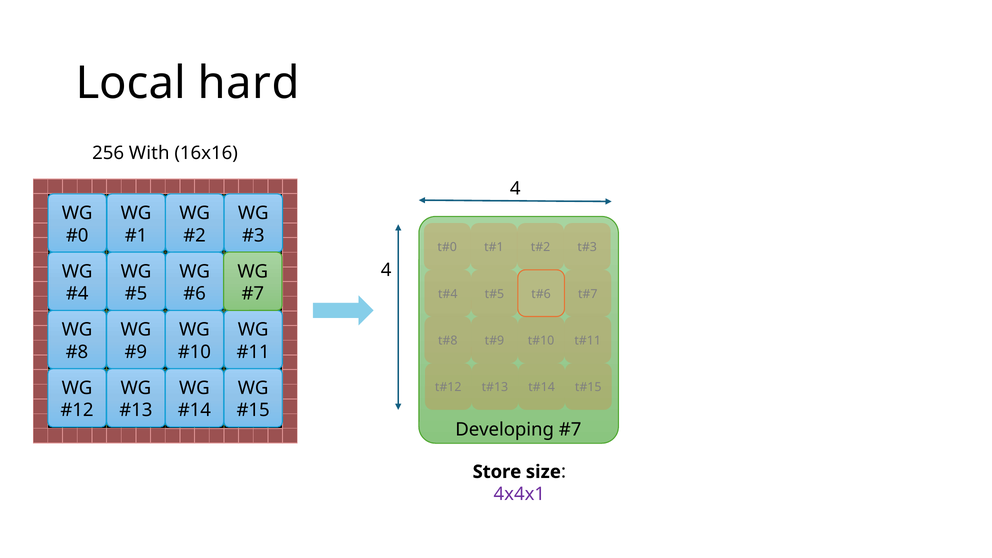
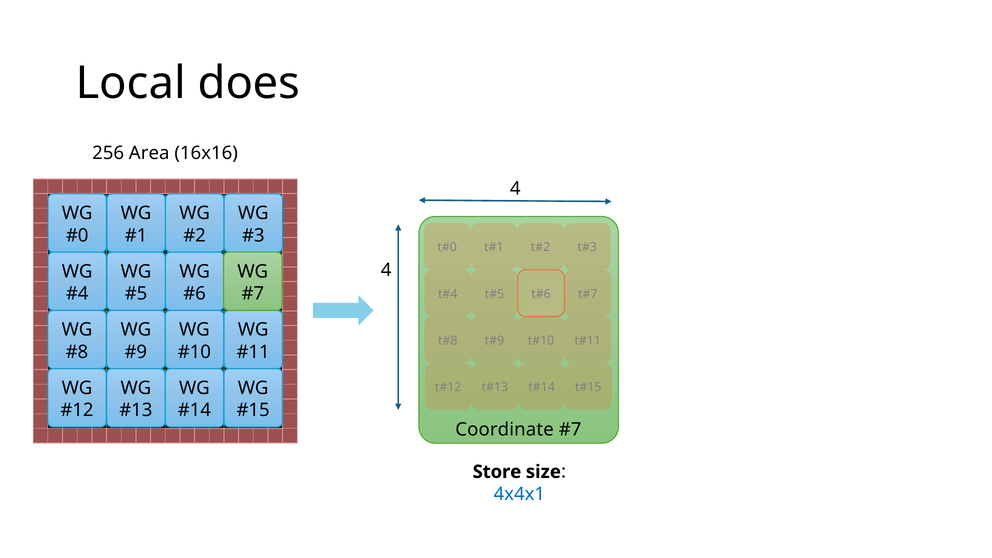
hard: hard -> does (249, 83)
With: With -> Area (149, 153)
Developing: Developing -> Coordinate (505, 429)
4x4x1 colour: purple -> blue (519, 494)
